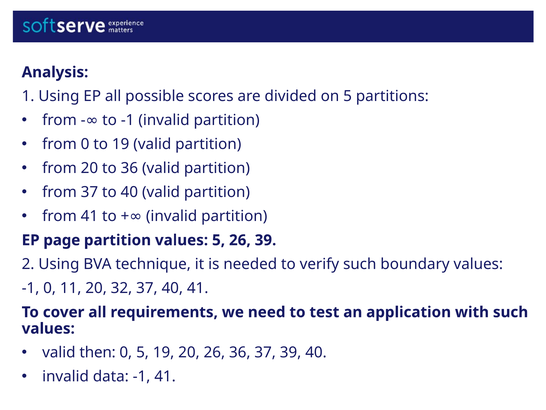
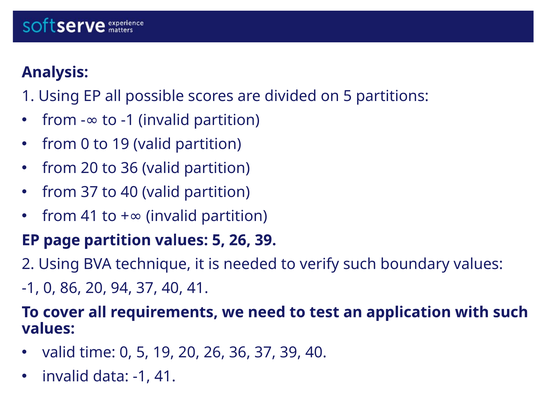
11: 11 -> 86 (71, 288)
32: 32 -> 94 (121, 288)
then: then -> time (98, 352)
